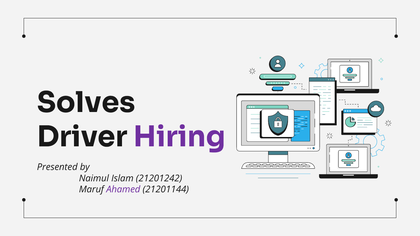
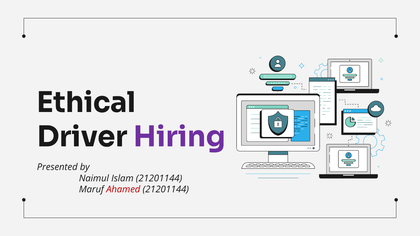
Solves: Solves -> Ethical (86, 103)
Islam 21201242: 21201242 -> 21201144 (159, 178)
Ahamed colour: purple -> red (123, 190)
